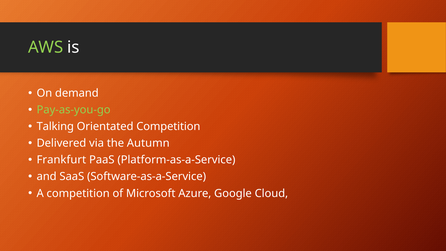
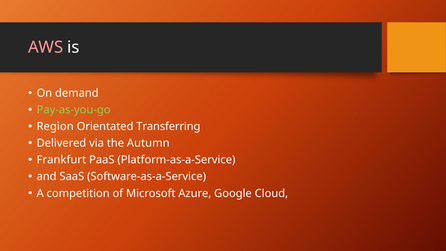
AWS colour: light green -> pink (46, 47)
Talking: Talking -> Region (55, 126)
Orientated Competition: Competition -> Transferring (168, 126)
